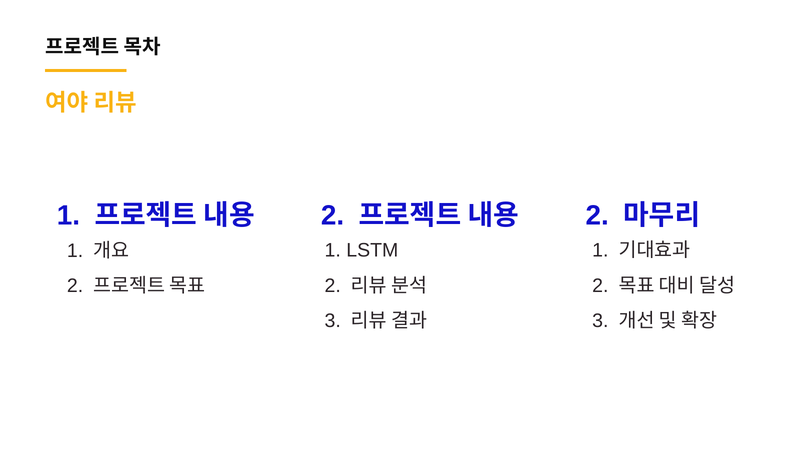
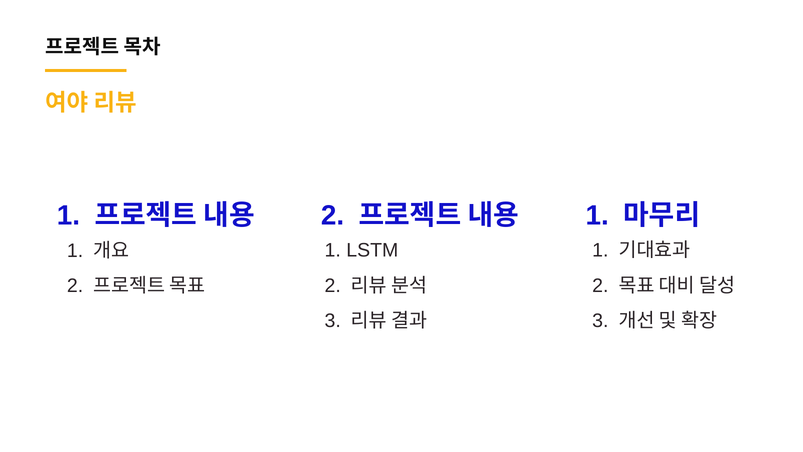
2: 2 -> 1 (597, 215)
